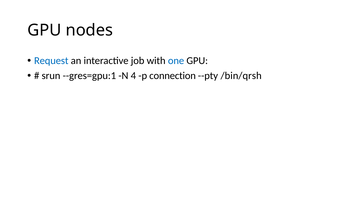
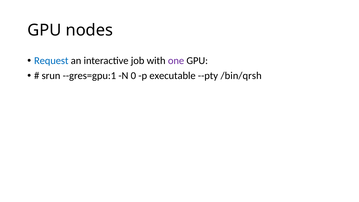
one colour: blue -> purple (176, 61)
4: 4 -> 0 (133, 76)
connection: connection -> executable (173, 76)
